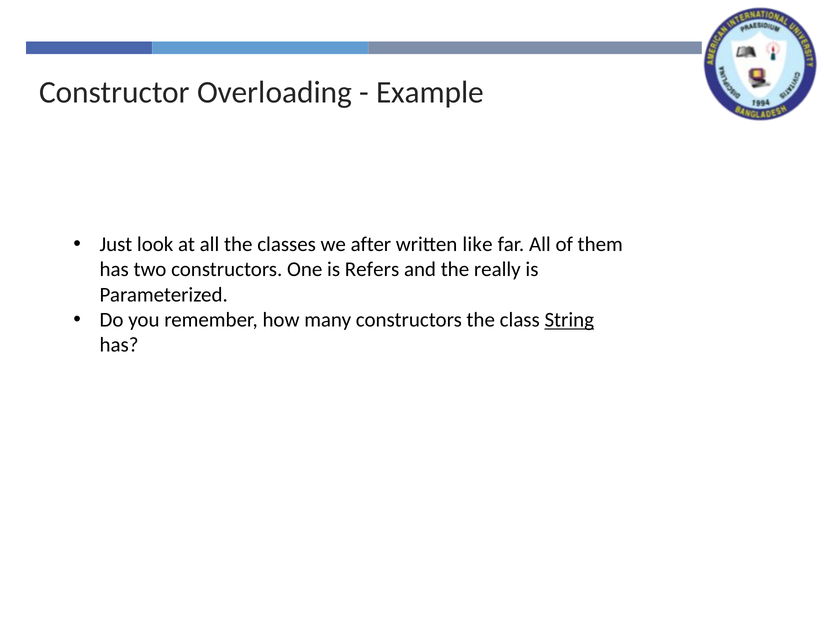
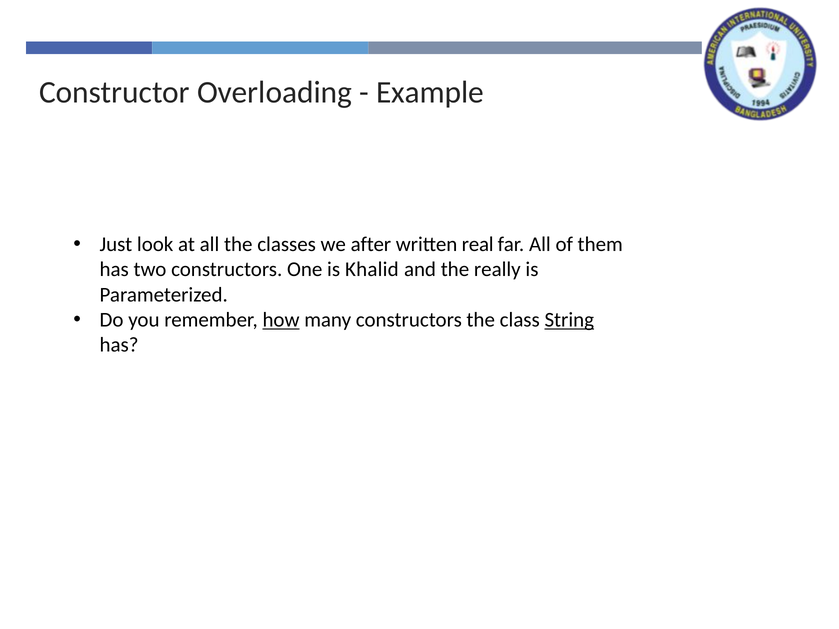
like: like -> real (478, 244)
Refers: Refers -> Khalid (372, 270)
how underline: none -> present (281, 320)
